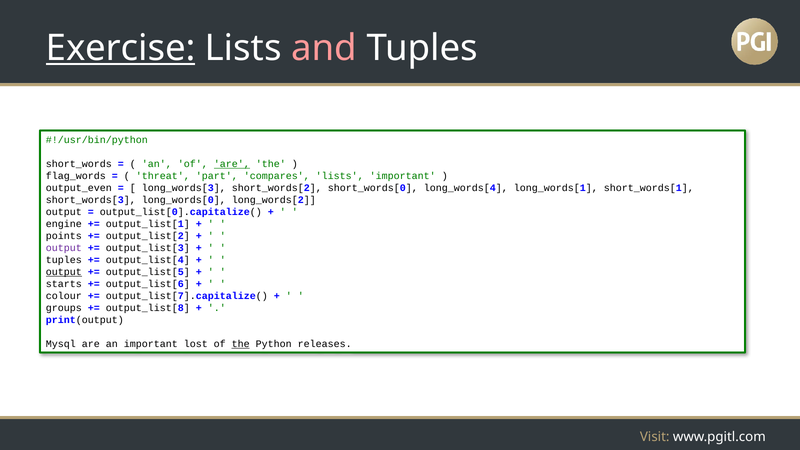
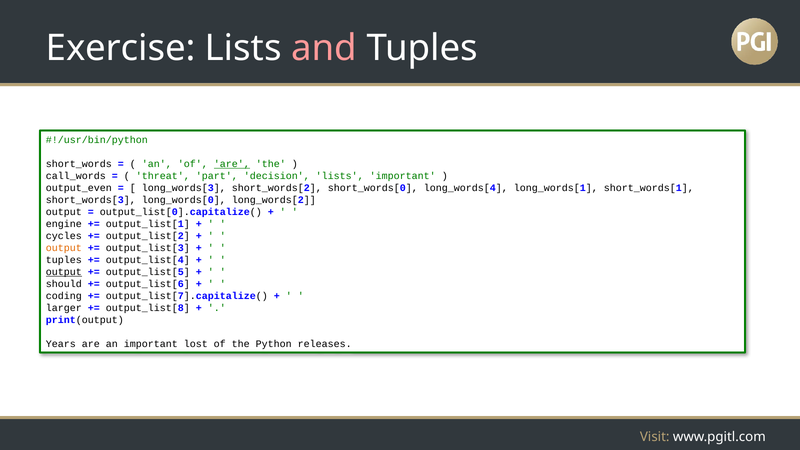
Exercise underline: present -> none (121, 48)
flag_words: flag_words -> call_words (76, 176)
compares: compares -> decision (277, 176)
points: points -> cycles (64, 236)
output colour: purple -> orange (64, 248)
starts: starts -> should (64, 284)
colour: colour -> coding (64, 296)
groups: groups -> larger (64, 308)
Mysql: Mysql -> Years (61, 344)
the underline: present -> none (241, 344)
